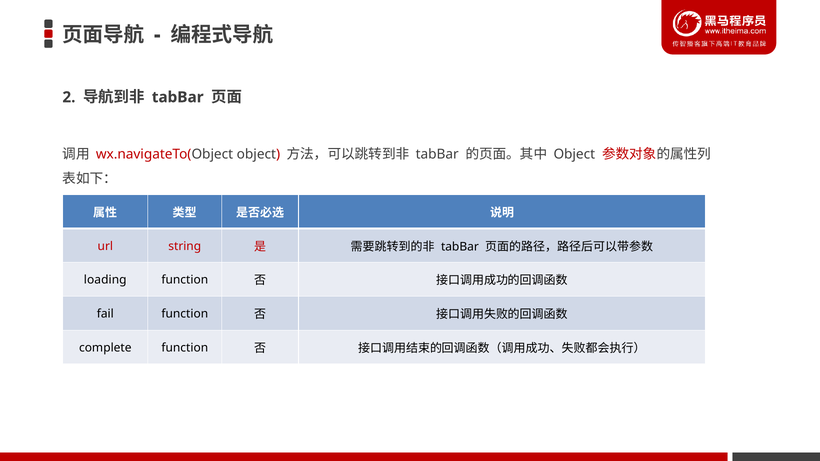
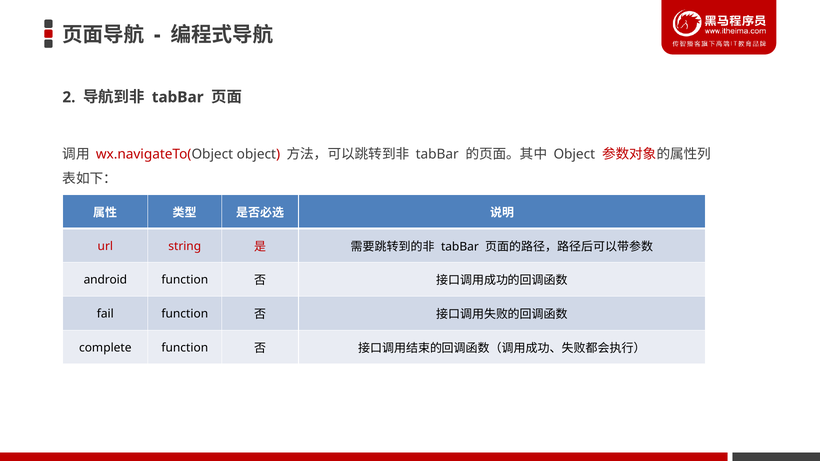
loading: loading -> android (105, 280)
